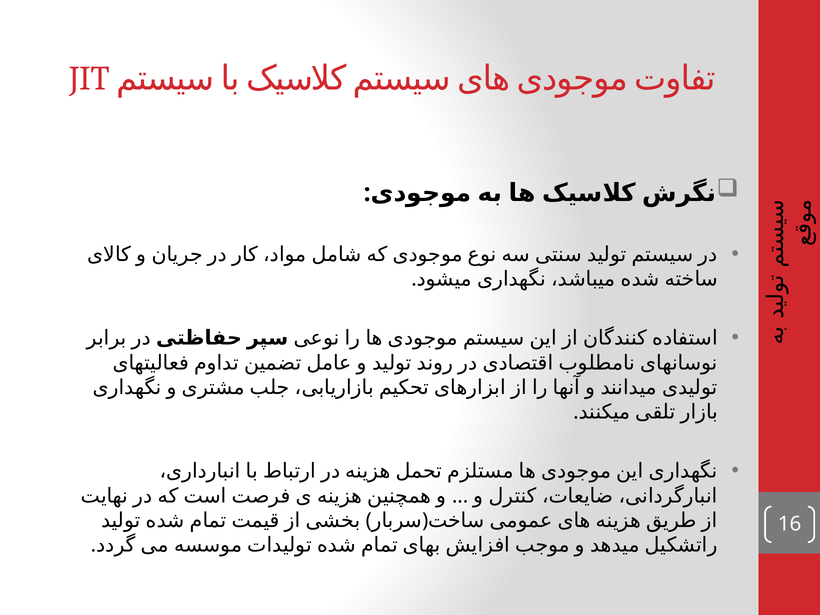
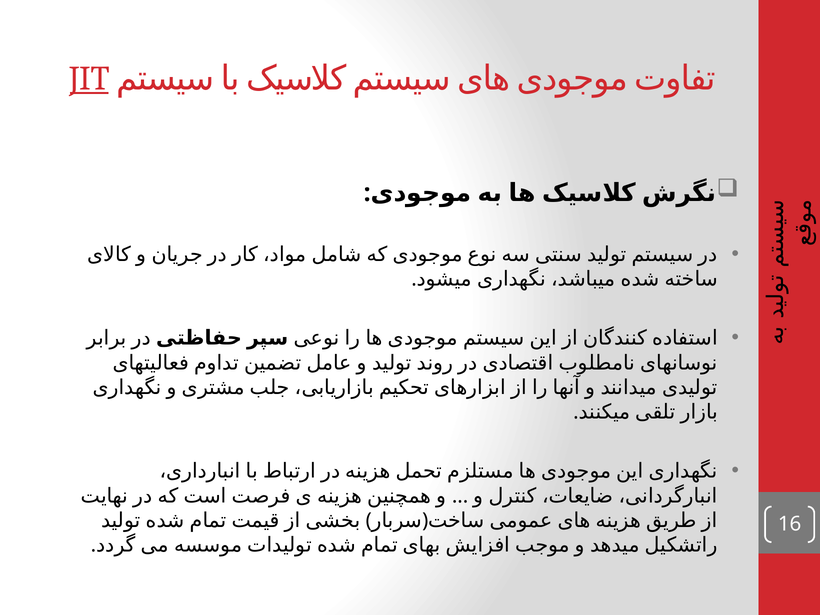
JIT underline: none -> present (89, 78)
